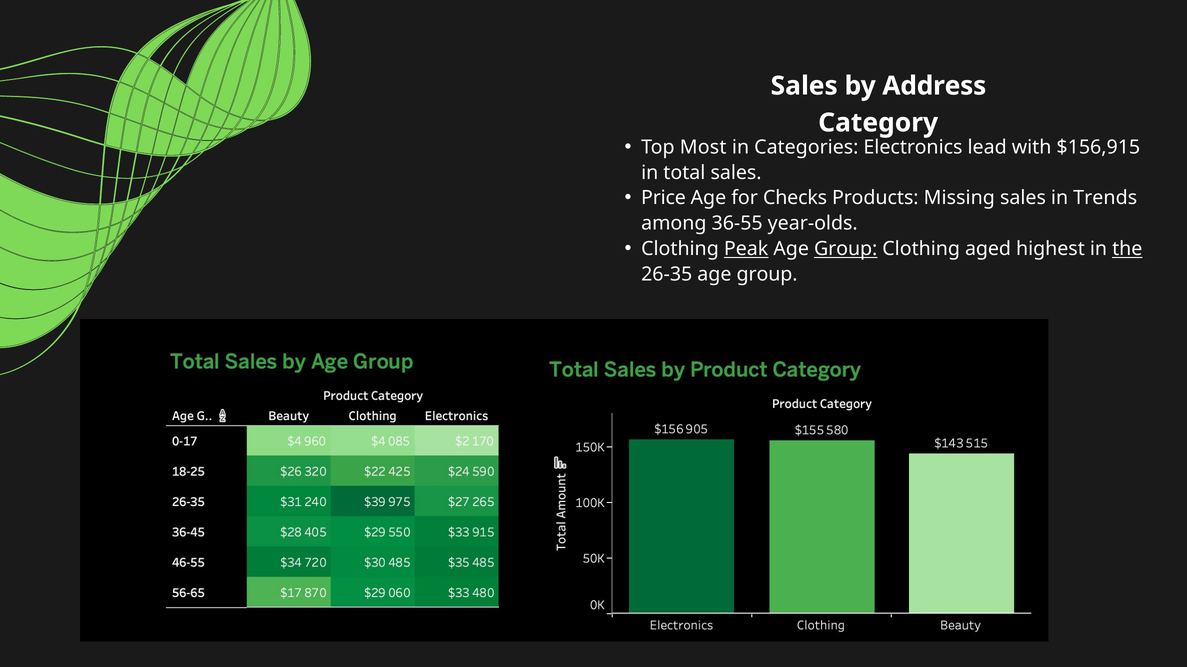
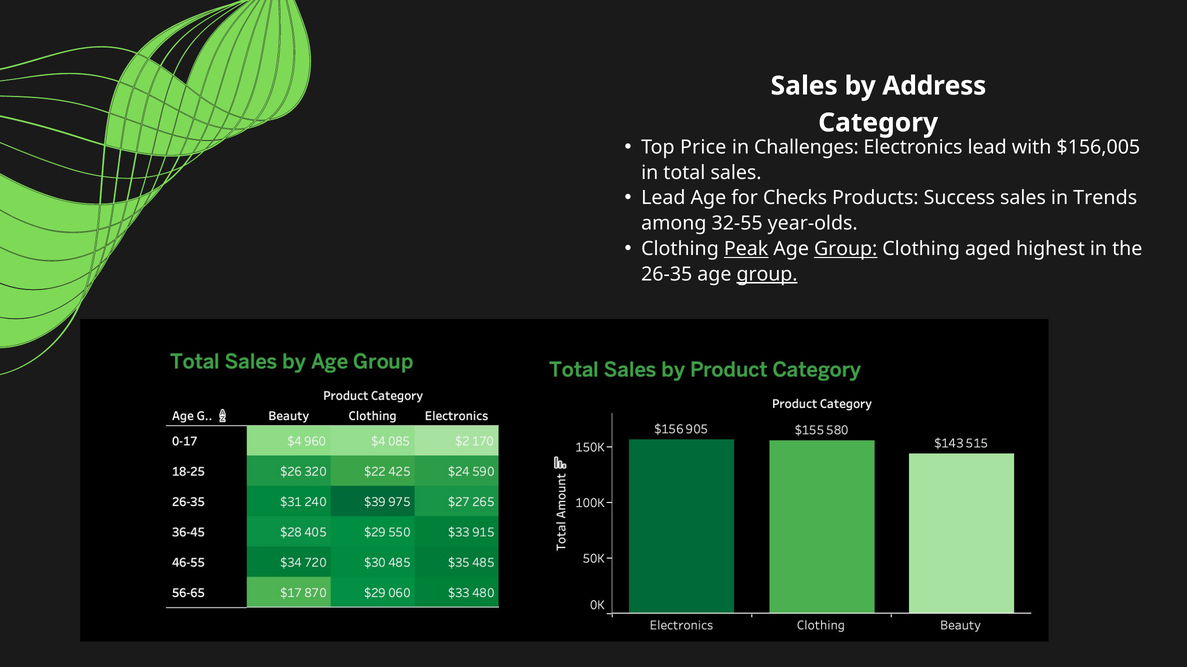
Most: Most -> Price (703, 147)
Categories: Categories -> Challenges (806, 147)
$156,915: $156,915 -> $156,005 (1098, 147)
Price: Price -> Lead (663, 198)
Missing: Missing -> Success (959, 198)
36-55: 36-55 -> 32-55 (737, 224)
the underline: present -> none (1127, 249)
group underline: none -> present (767, 275)
